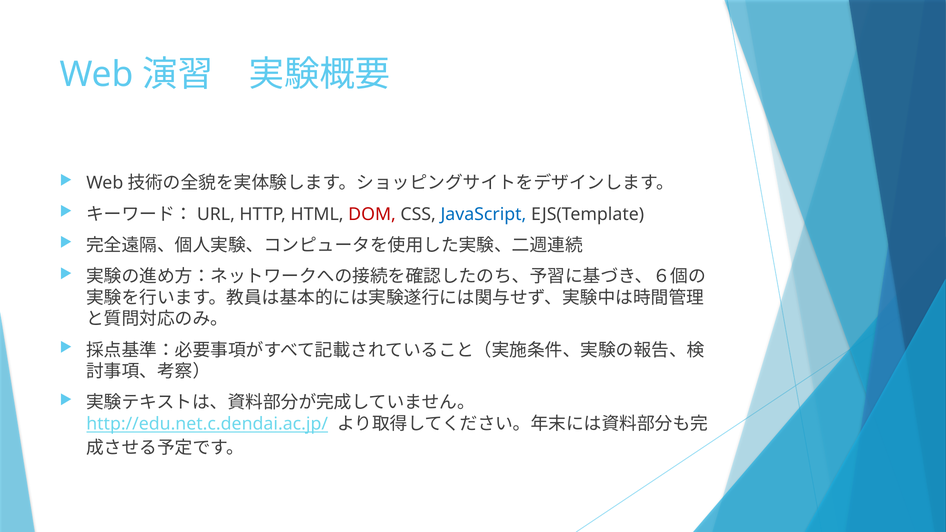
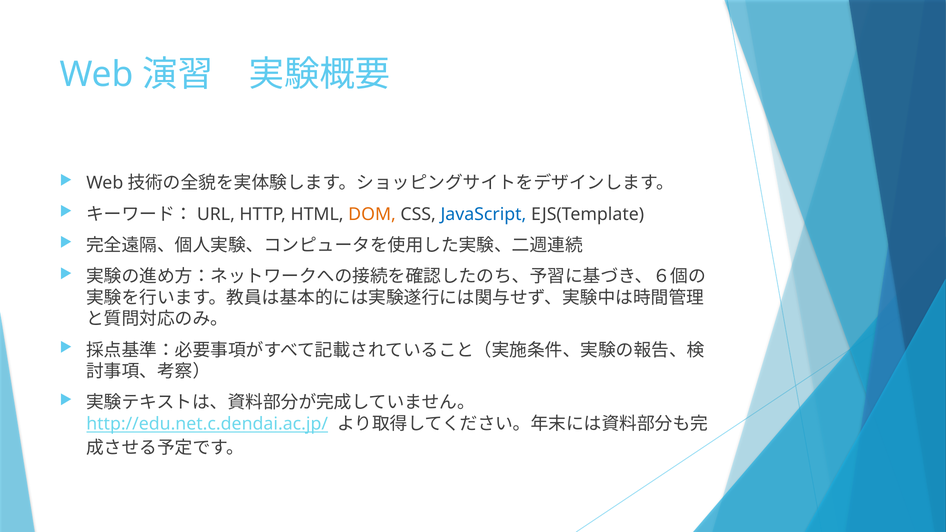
DOM colour: red -> orange (372, 214)
